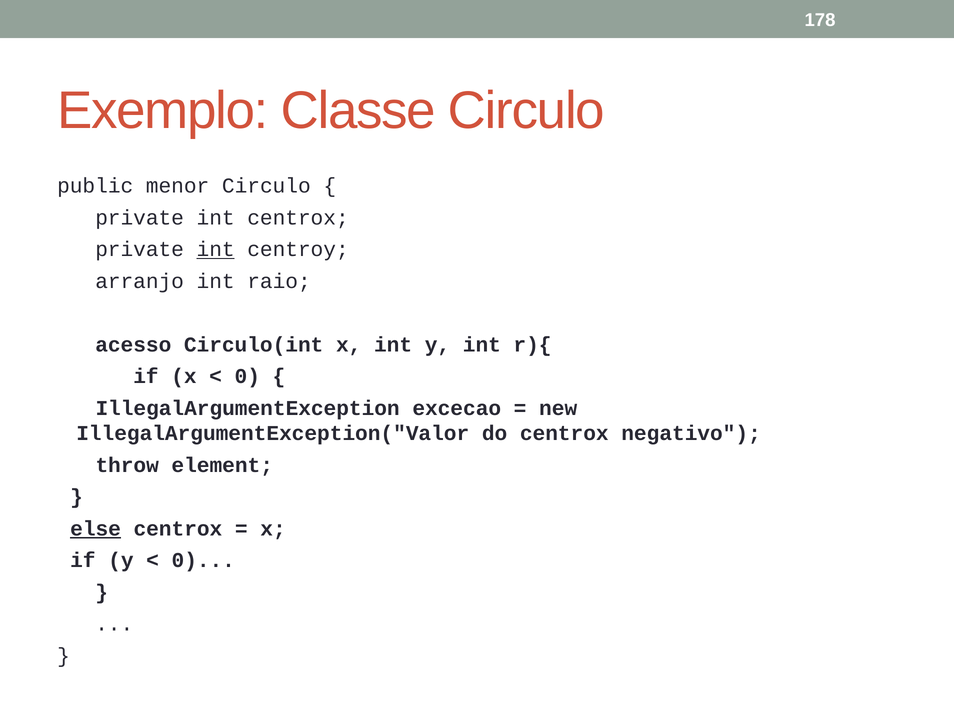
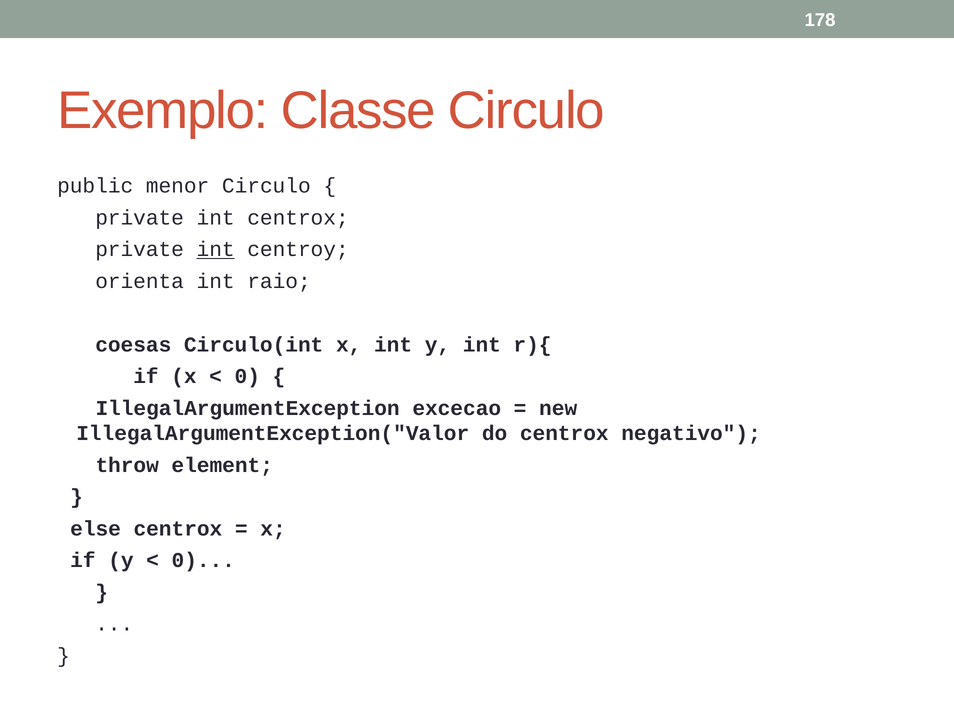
arranjo: arranjo -> orienta (140, 281)
acesso: acesso -> coesas (133, 345)
else underline: present -> none (96, 529)
